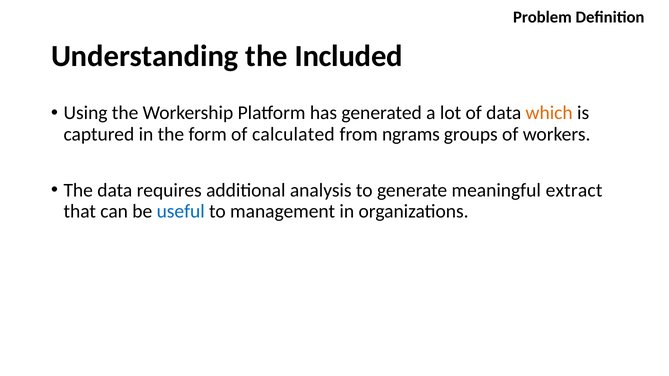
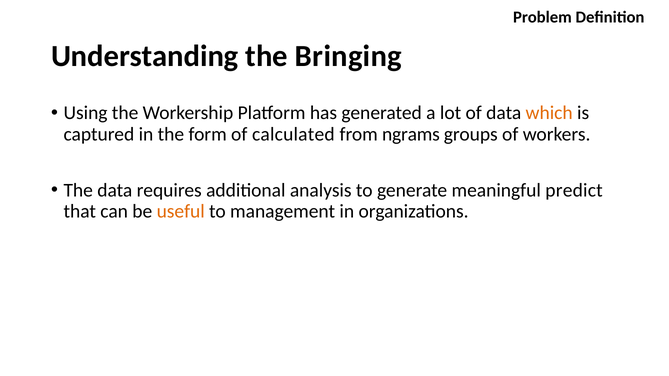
Included: Included -> Bringing (348, 56)
extract: extract -> predict (574, 190)
useful colour: blue -> orange (181, 211)
